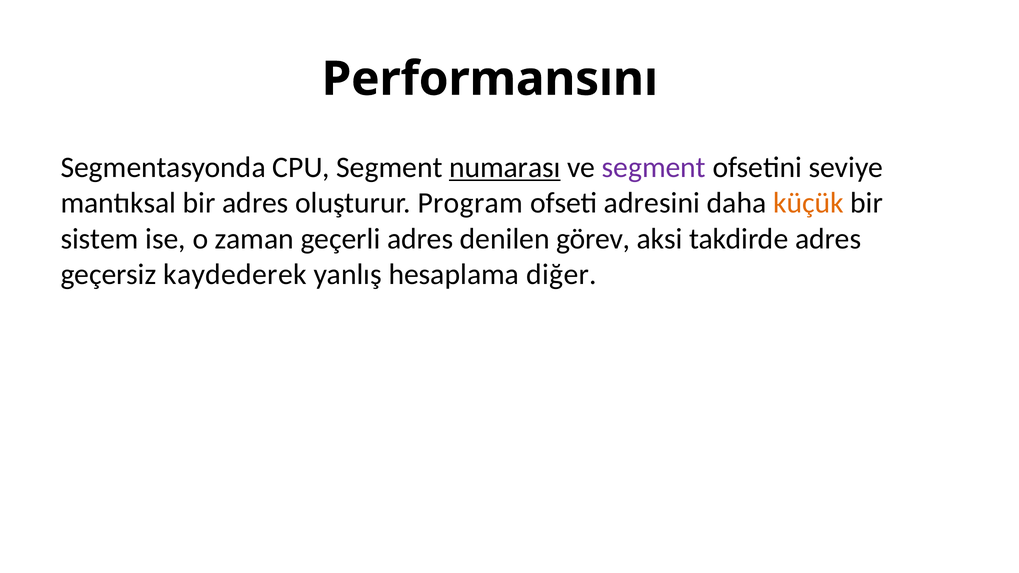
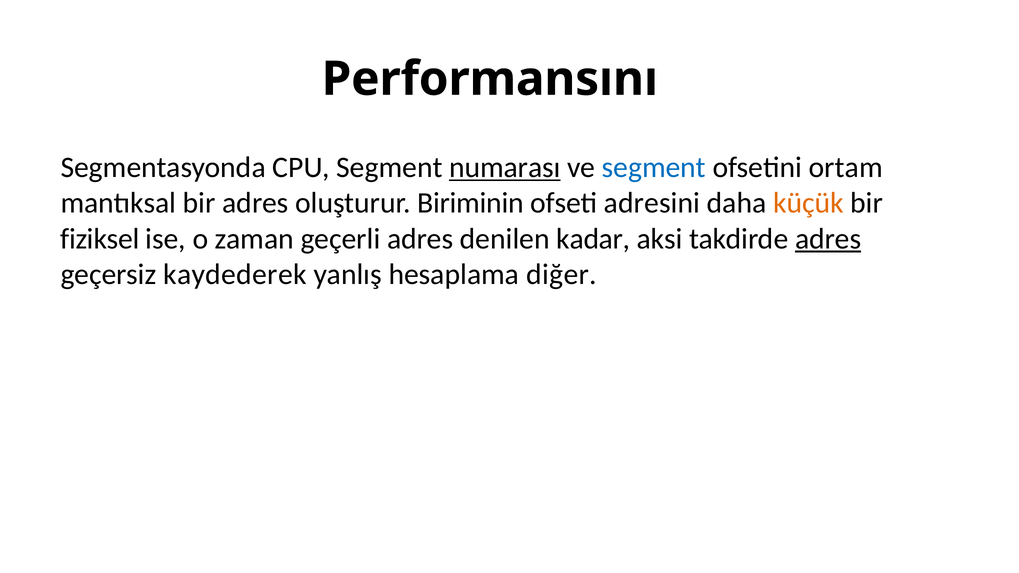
segment colour: purple -> blue (654, 167)
seviye: seviye -> ortam (846, 167)
Program: Program -> Biriminin (471, 203)
sistem: sistem -> fiziksel (100, 239)
görev: görev -> kadar (593, 239)
adres underline: none -> present (828, 239)
